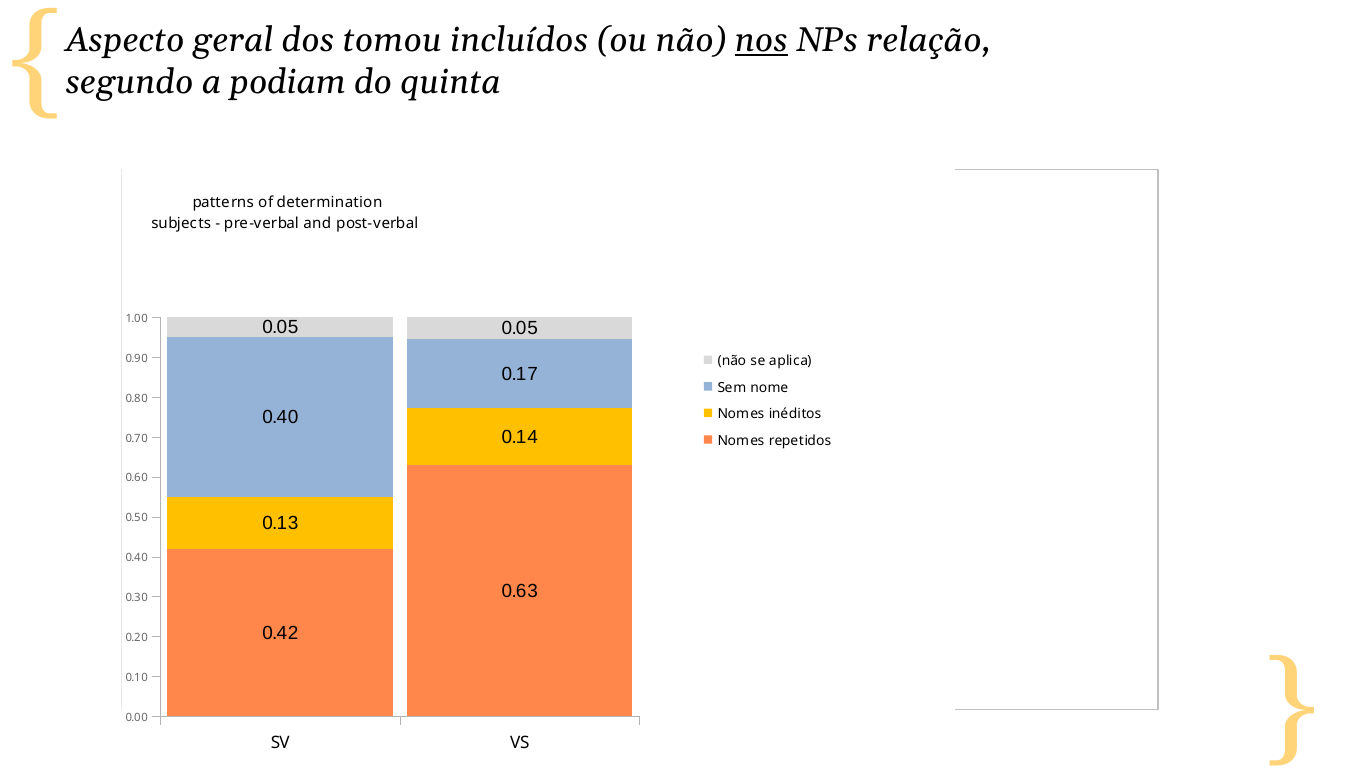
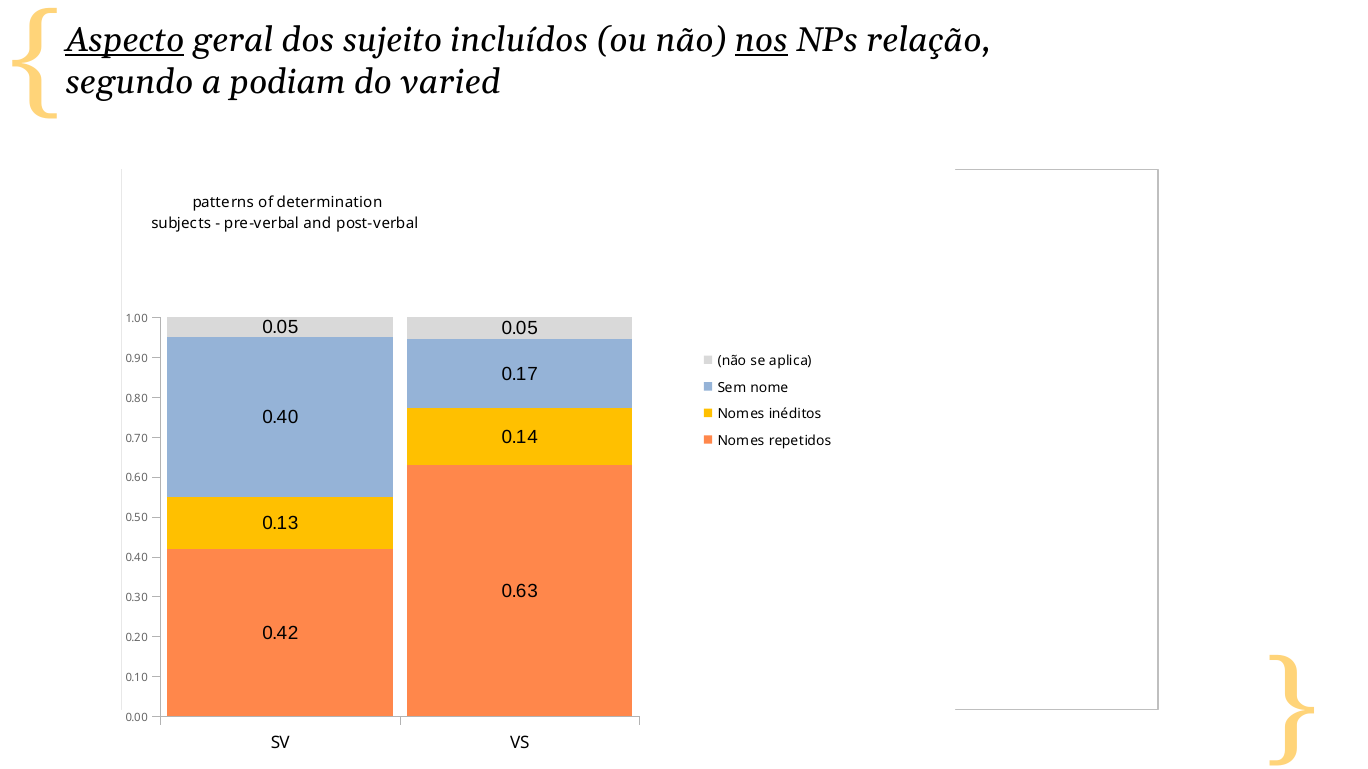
Aspecto underline: none -> present (125, 41)
tomou: tomou -> sujeito (392, 41)
quinta: quinta -> varied (451, 82)
